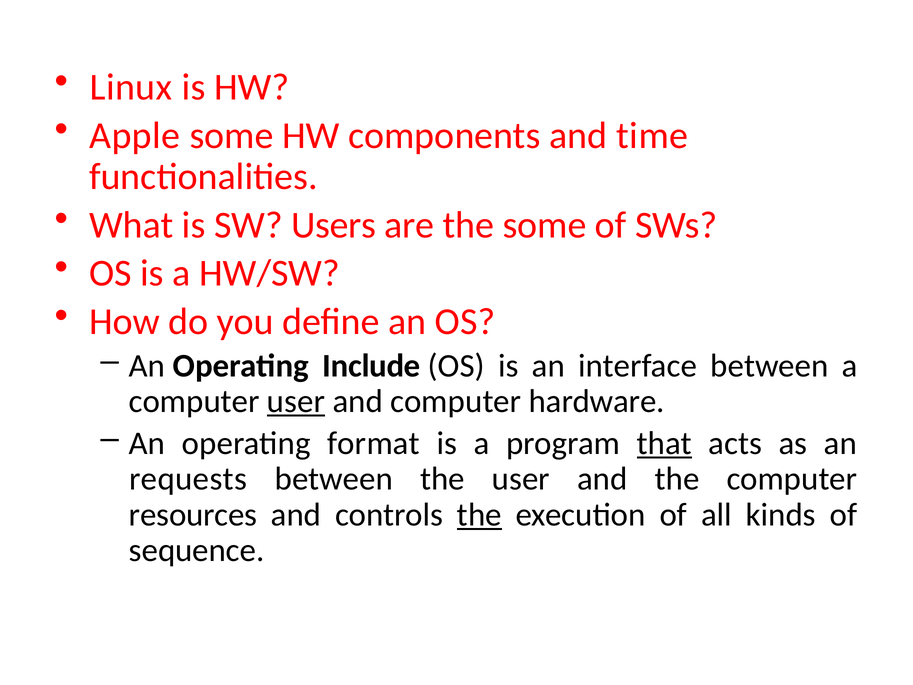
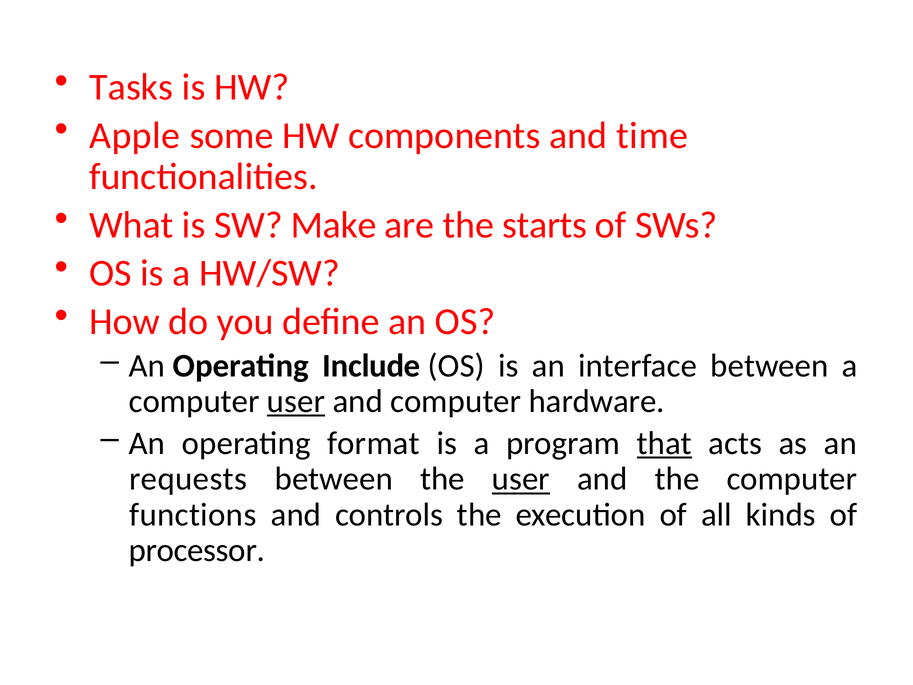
Linux: Linux -> Tasks (131, 87)
Users: Users -> Make (334, 225)
the some: some -> starts (545, 225)
user underline: none -> present (521, 479)
resources: resources -> functions (193, 515)
the underline: present -> none (479, 515)
sequence: sequence -> processor (197, 550)
